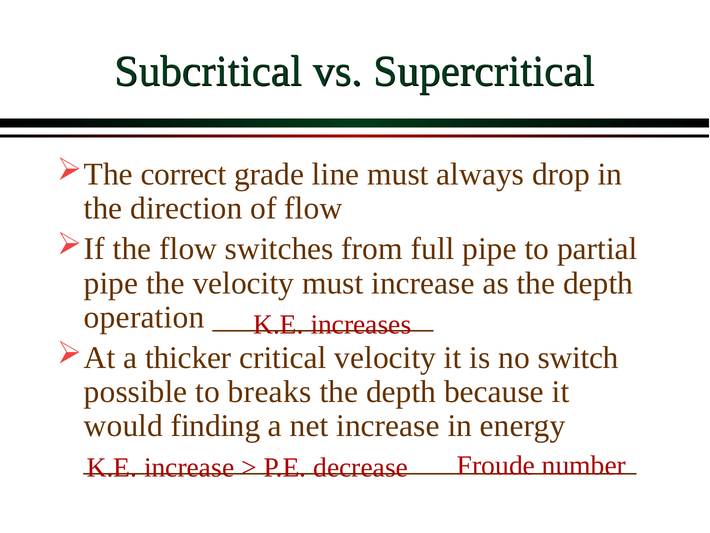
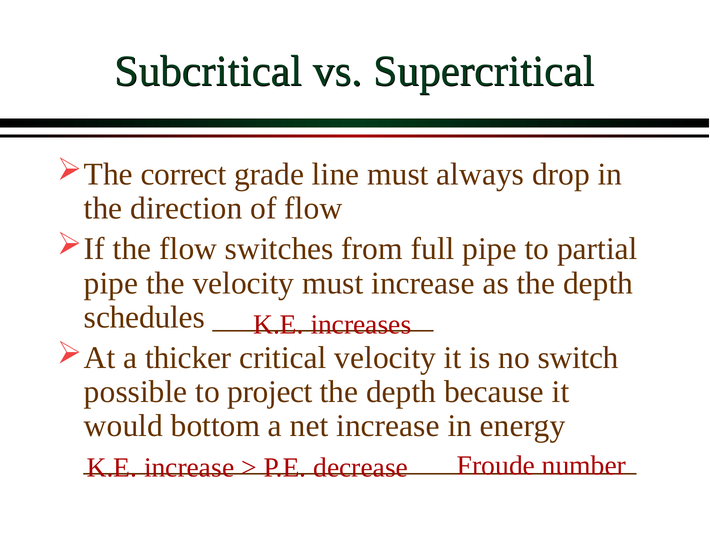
operation: operation -> schedules (144, 317)
breaks: breaks -> project (270, 392)
finding: finding -> bottom (215, 426)
